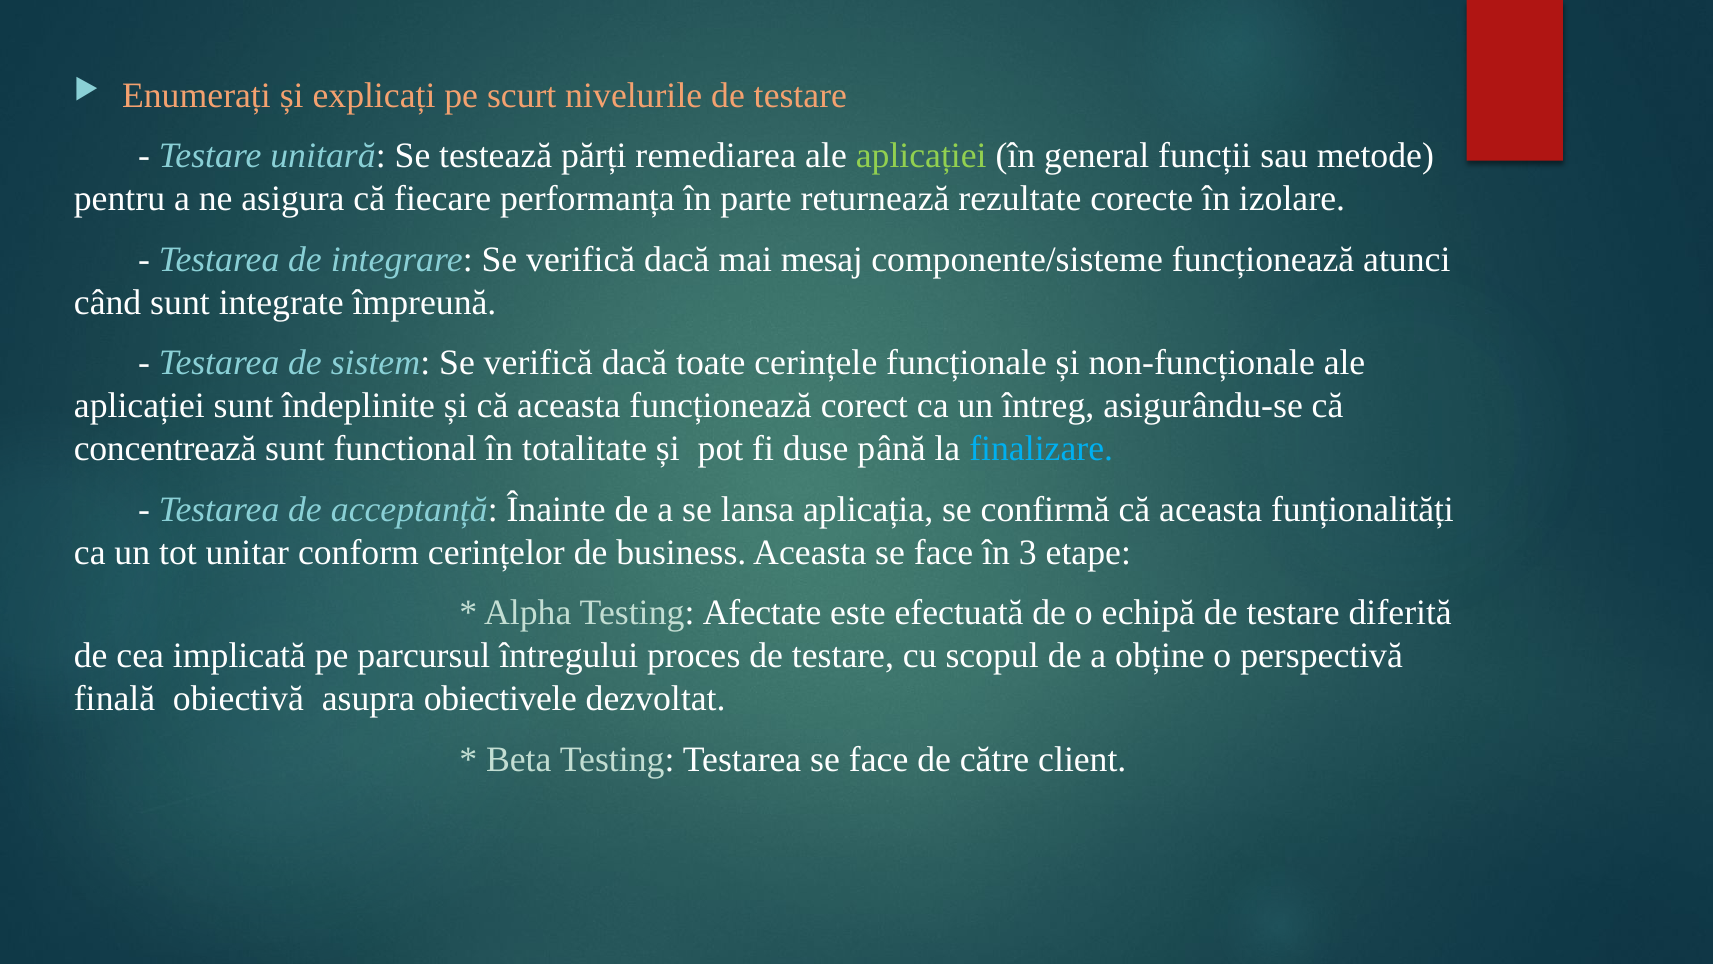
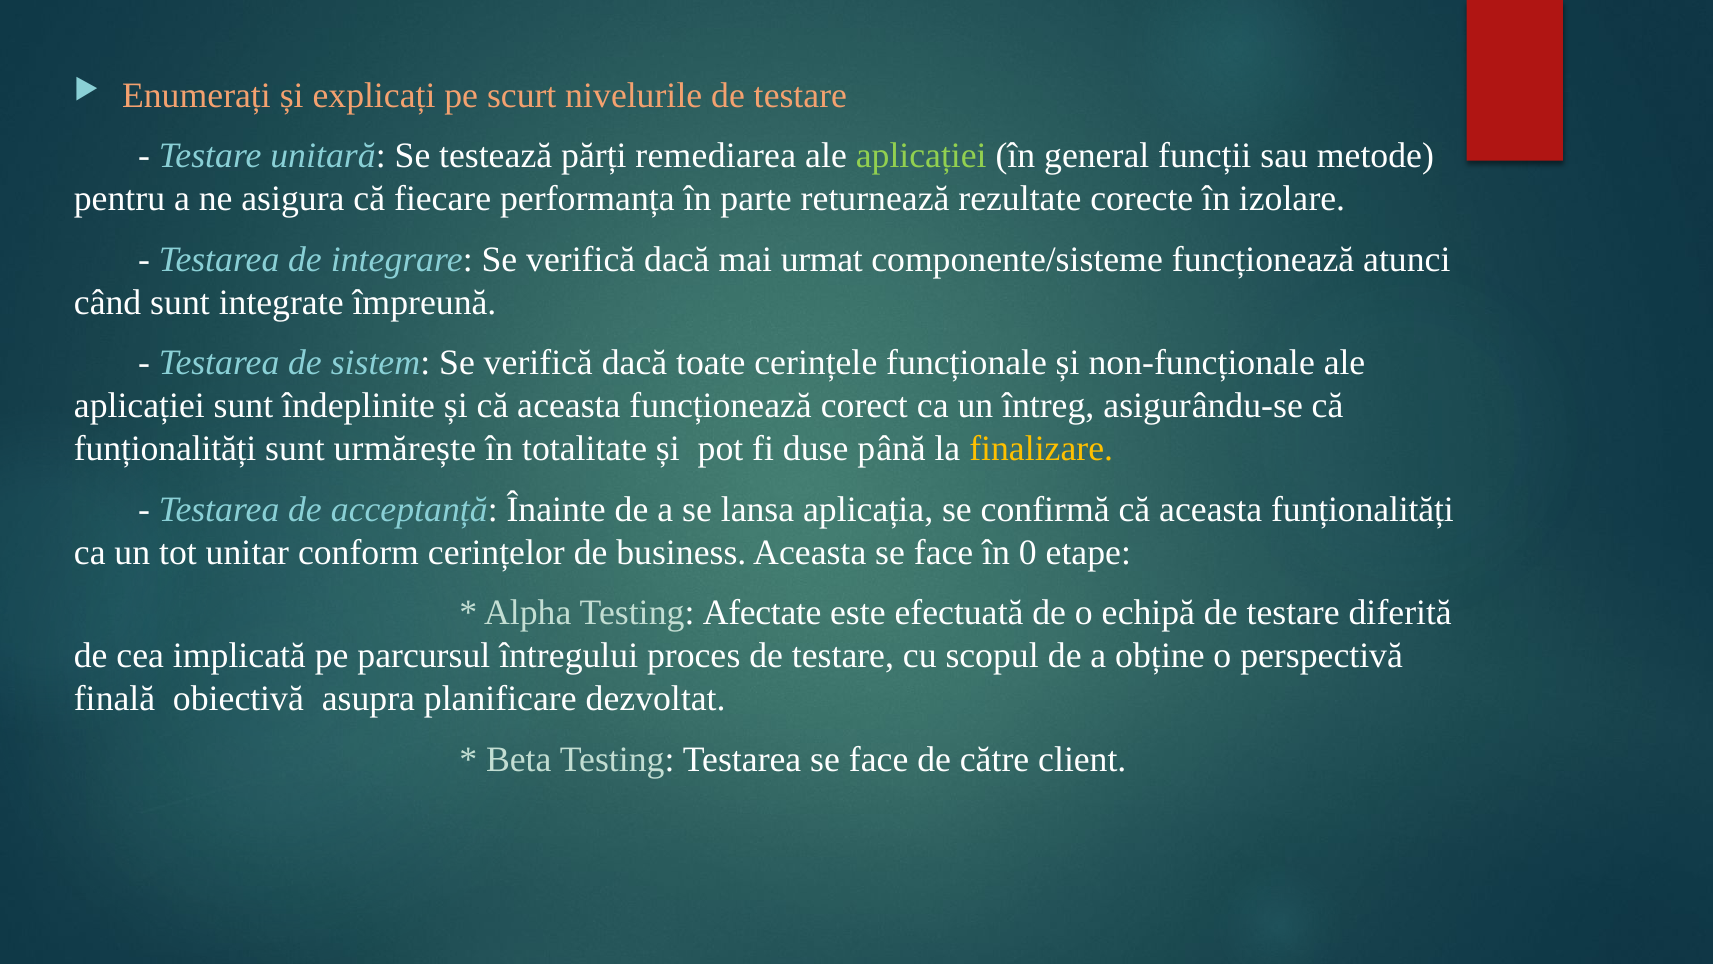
mesaj: mesaj -> urmat (822, 259)
concentrează: concentrează -> funționalități (165, 449)
functional: functional -> urmărește (405, 449)
finalizare colour: light blue -> yellow (1041, 449)
3: 3 -> 0 (1028, 552)
obiectivele: obiectivele -> planificare (500, 699)
